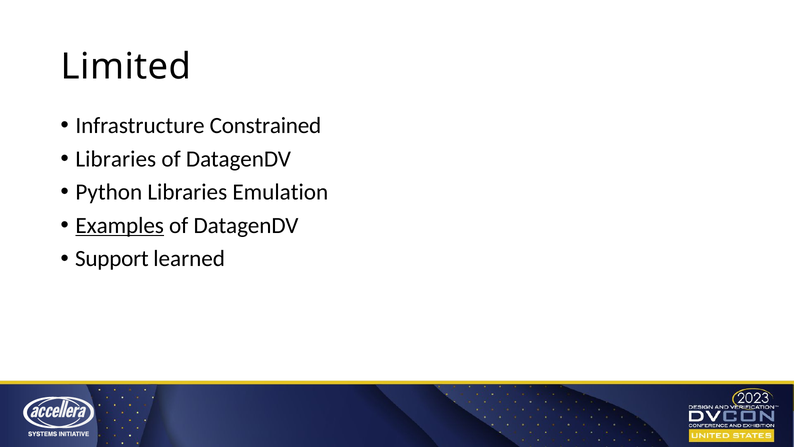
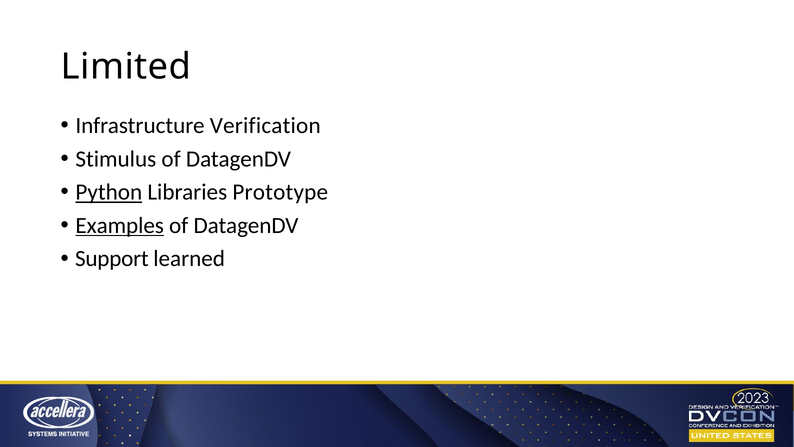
Constrained: Constrained -> Verification (265, 125)
Libraries: Libraries -> Stimulus (116, 159)
Python underline: none -> present (109, 192)
Emulation: Emulation -> Prototype (280, 192)
